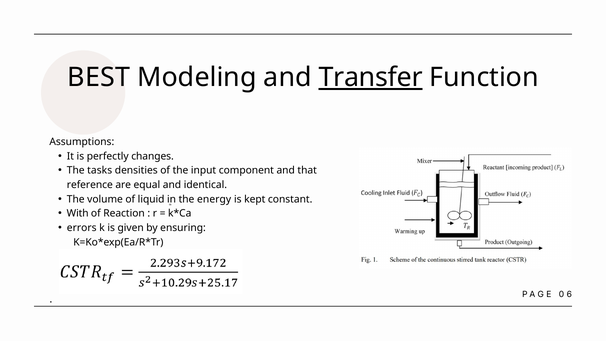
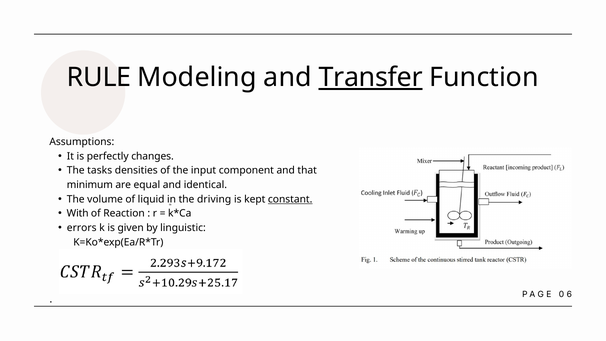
BEST: BEST -> RULE (99, 77)
reference: reference -> minimum (90, 185)
energy: energy -> driving (214, 199)
constant underline: none -> present (290, 199)
ensuring: ensuring -> linguistic (183, 228)
